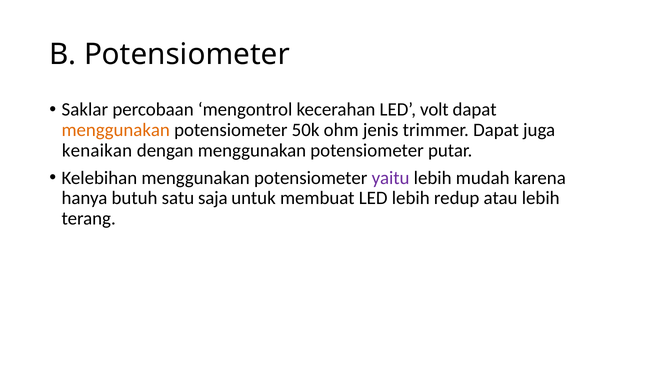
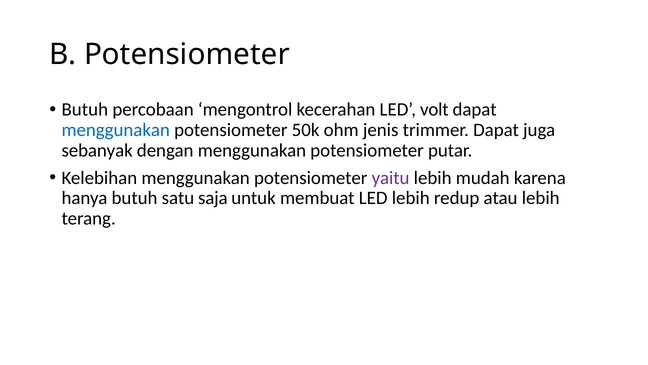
Saklar: Saklar -> Butuh (85, 110)
menggunakan colour: orange -> blue (116, 130)
kenaikan: kenaikan -> sebanyak (97, 150)
